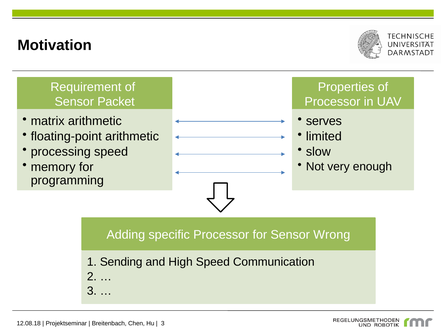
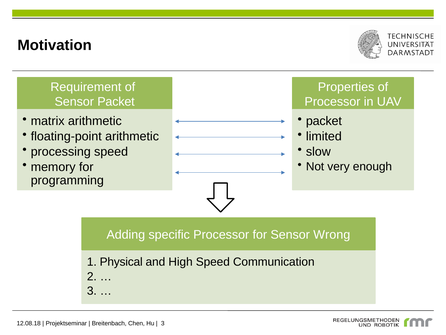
serves: serves -> packet (324, 121)
Sending: Sending -> Physical (121, 262)
